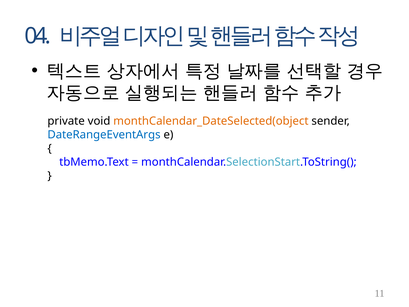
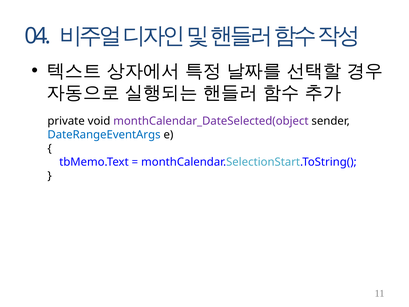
monthCalendar_DateSelected(object colour: orange -> purple (211, 121)
